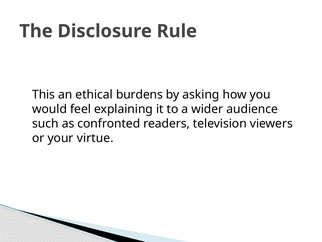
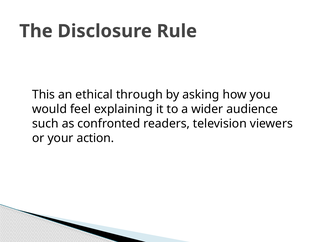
burdens: burdens -> through (139, 94)
virtue: virtue -> action (95, 138)
